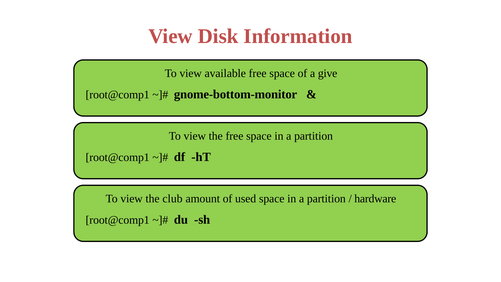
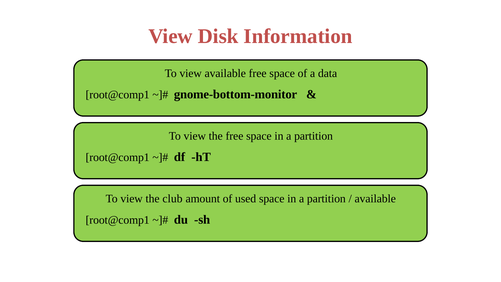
give: give -> data (328, 73)
hardware: hardware -> available (375, 199)
